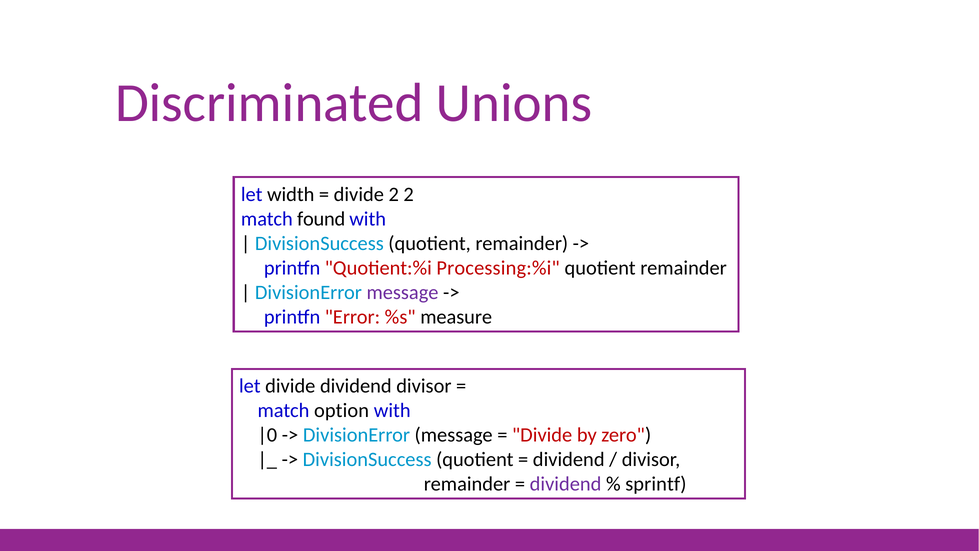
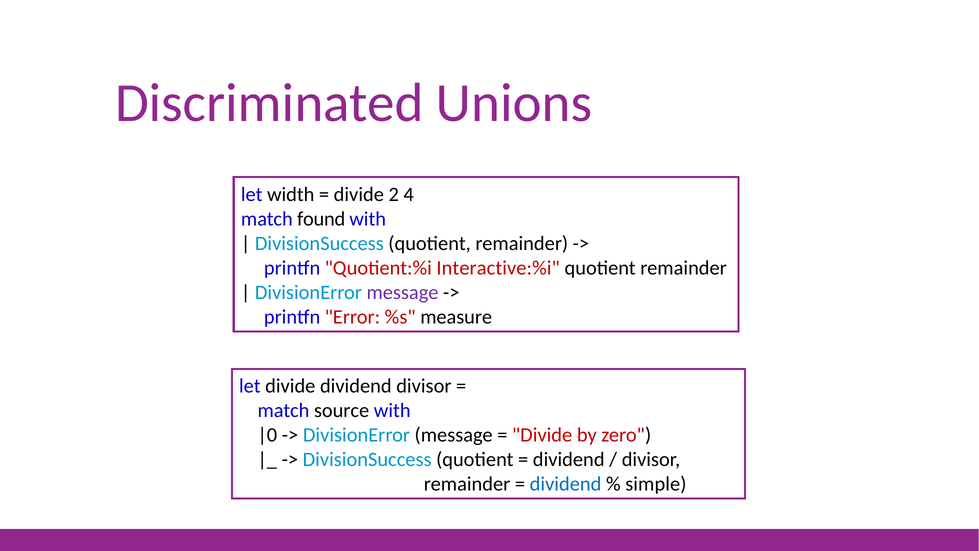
2 2: 2 -> 4 (409, 194)
Processing:%i: Processing:%i -> Interactive:%i (498, 268)
option: option -> source (342, 411)
dividend colour: purple -> blue (566, 484)
sprintf: sprintf -> simple (656, 484)
